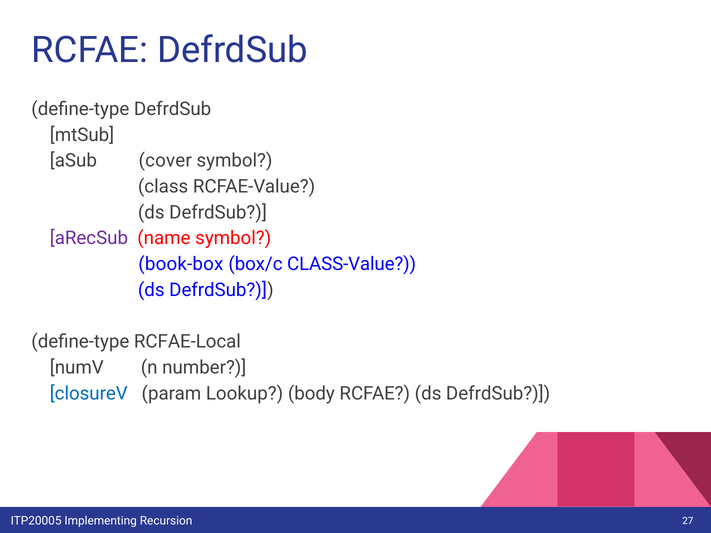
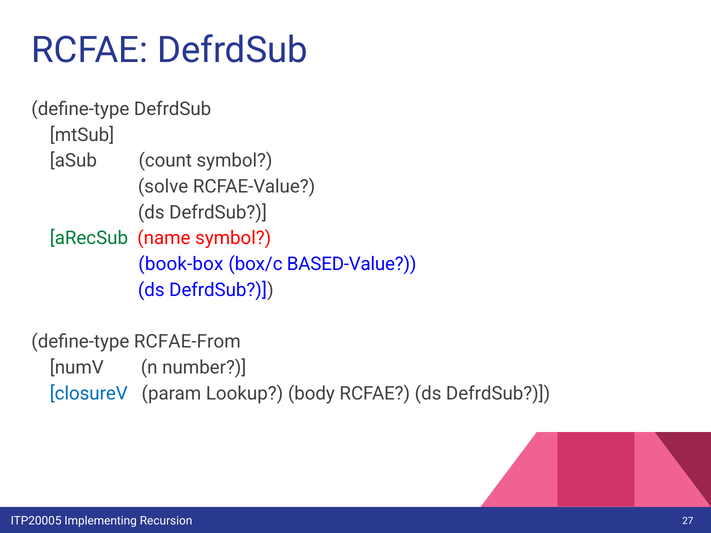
cover: cover -> count (165, 161)
class: class -> solve (163, 187)
aRecSub colour: purple -> green (89, 238)
CLASS-Value: CLASS-Value -> BASED-Value (352, 264)
RCFAE-Local: RCFAE-Local -> RCFAE-From (187, 342)
